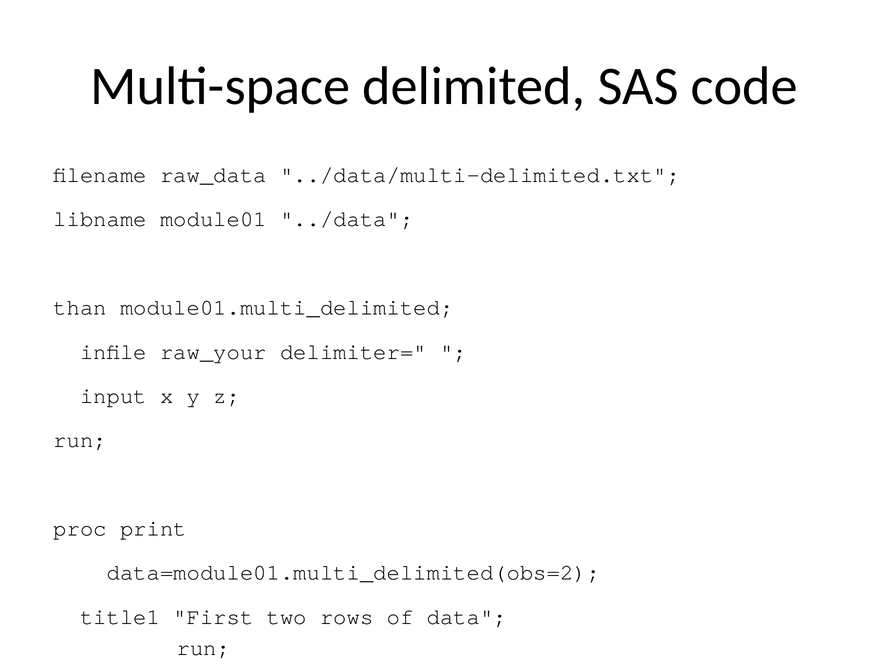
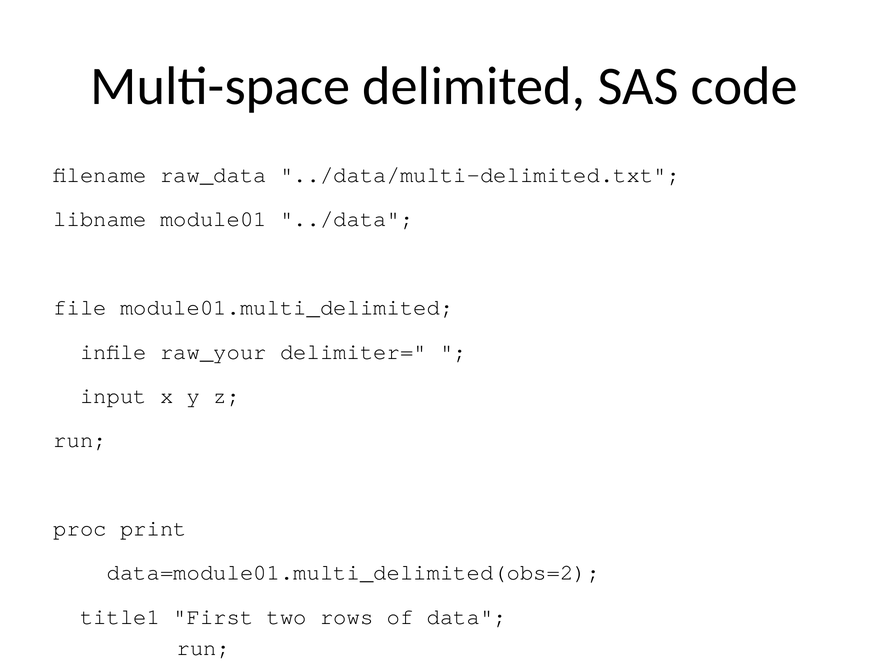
than: than -> file (80, 307)
